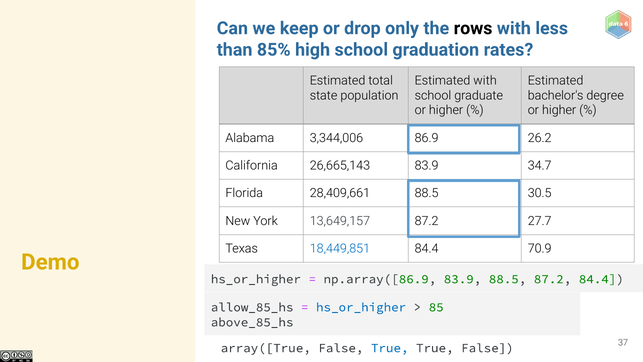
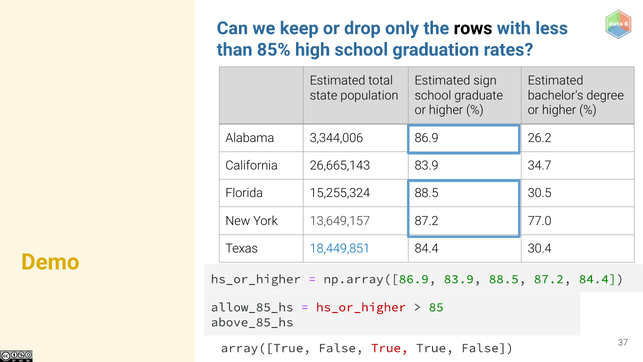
Estimated with: with -> sign (485, 81)
28,409,661: 28,409,661 -> 15,255,324 (340, 193)
27.7: 27.7 -> 77.0 (540, 221)
70.9: 70.9 -> 30.4 (540, 248)
hs_or_higher colour: blue -> red (361, 307)
True colour: blue -> red (390, 348)
